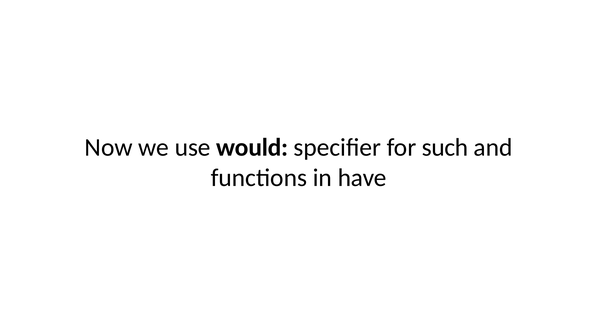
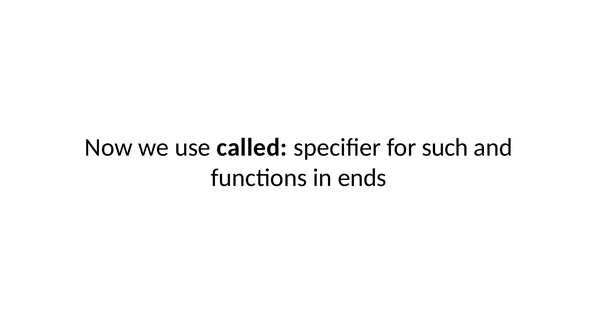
would: would -> called (252, 147)
have: have -> ends (362, 178)
